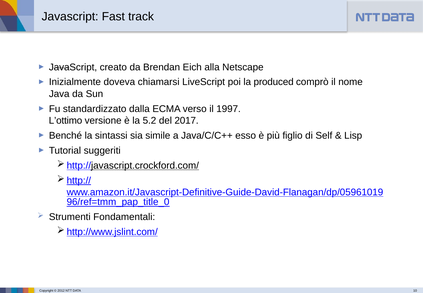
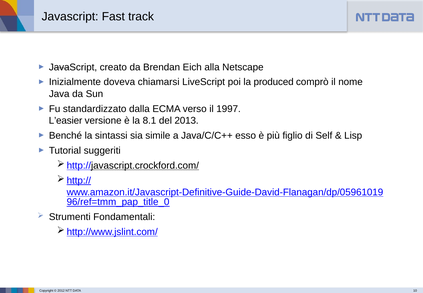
L’ottimo: L’ottimo -> L’easier (66, 120)
5.2: 5.2 -> 8.1 (149, 120)
2017: 2017 -> 2013 (187, 120)
